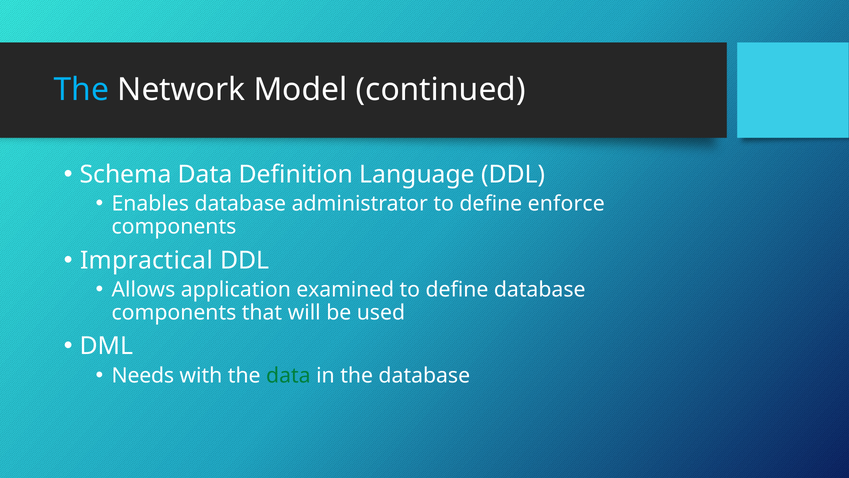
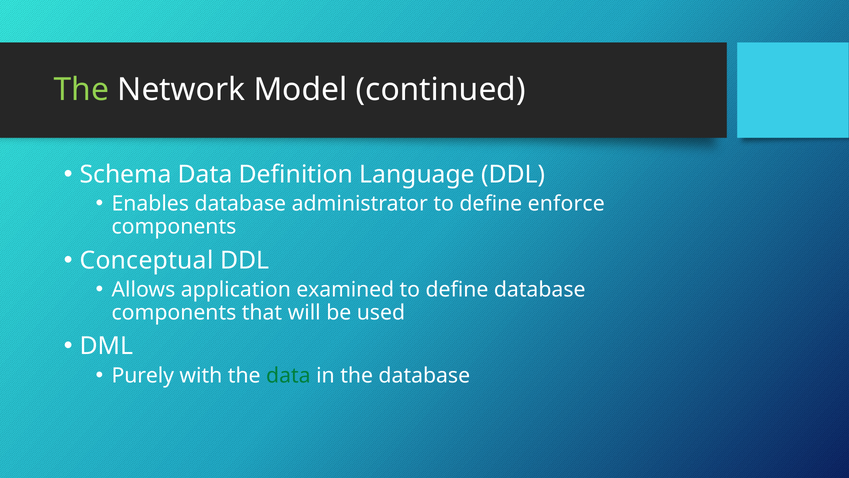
The colour: light blue -> light green (81, 90)
Impractical: Impractical -> Conceptual (147, 260)
Needs: Needs -> Purely (143, 375)
